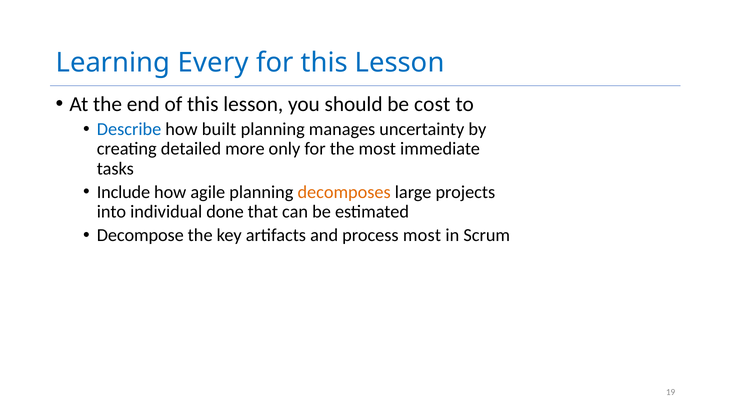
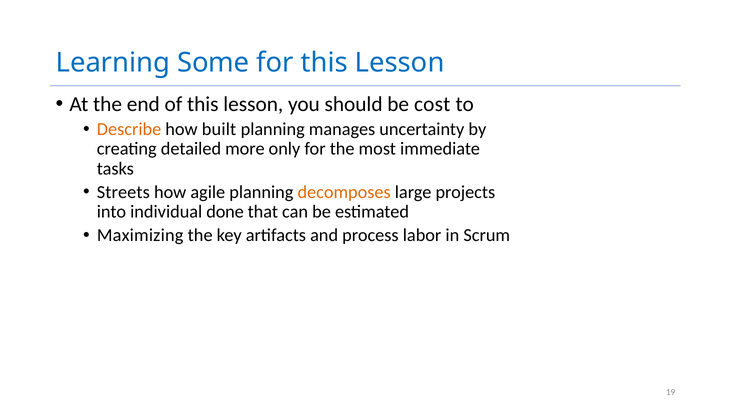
Every: Every -> Some (213, 63)
Describe colour: blue -> orange (129, 129)
Include: Include -> Streets (123, 192)
Decompose: Decompose -> Maximizing (140, 236)
process most: most -> labor (422, 236)
